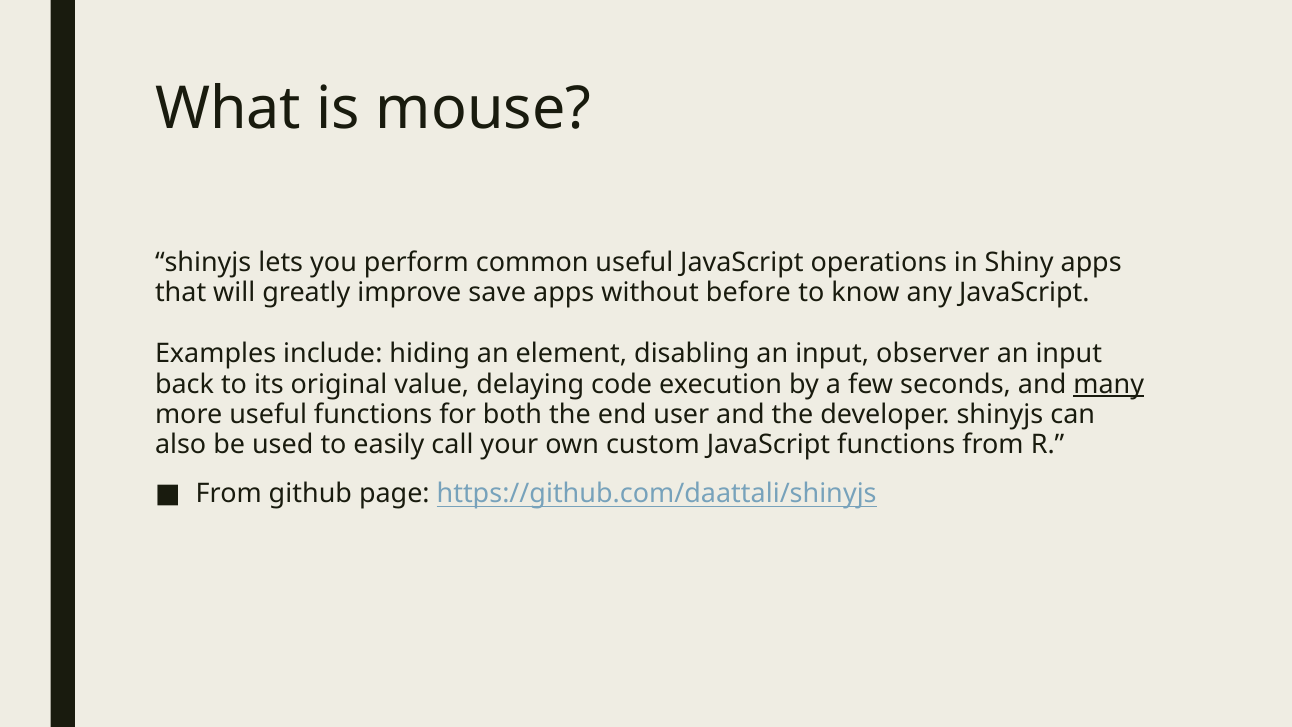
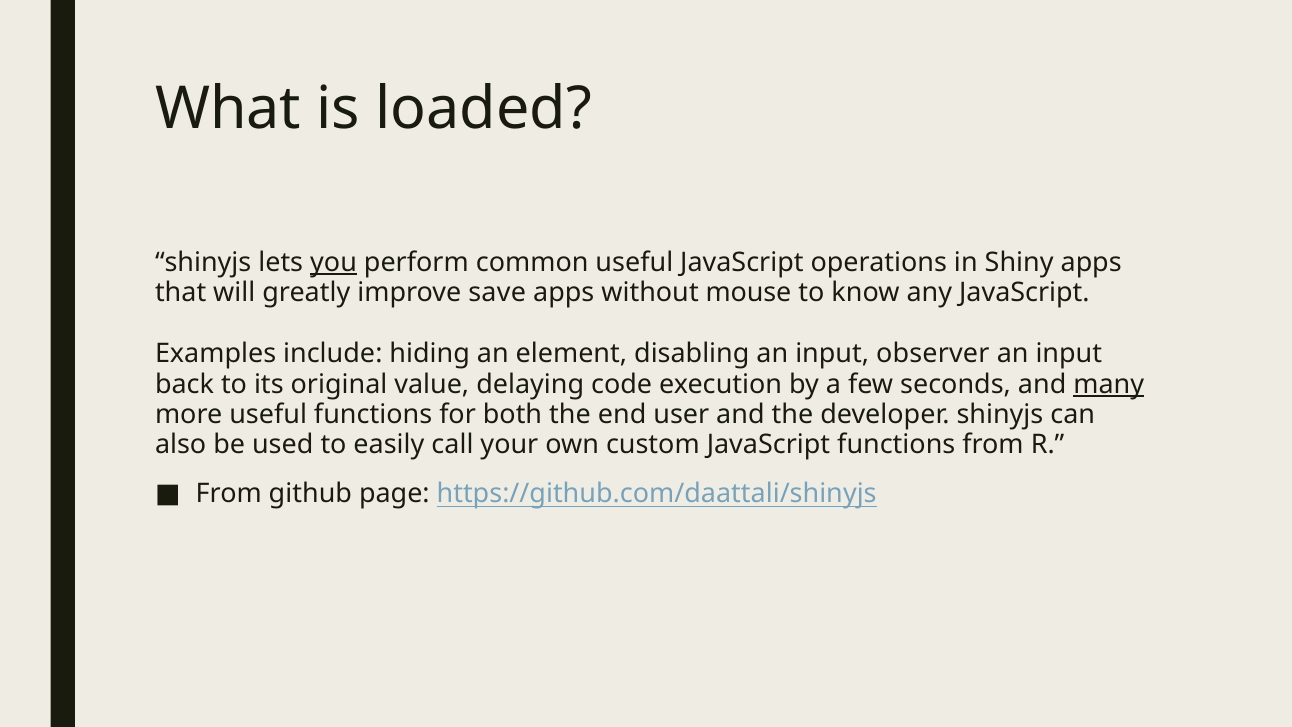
mouse: mouse -> loaded (484, 109)
you underline: none -> present (334, 263)
before: before -> mouse (749, 293)
